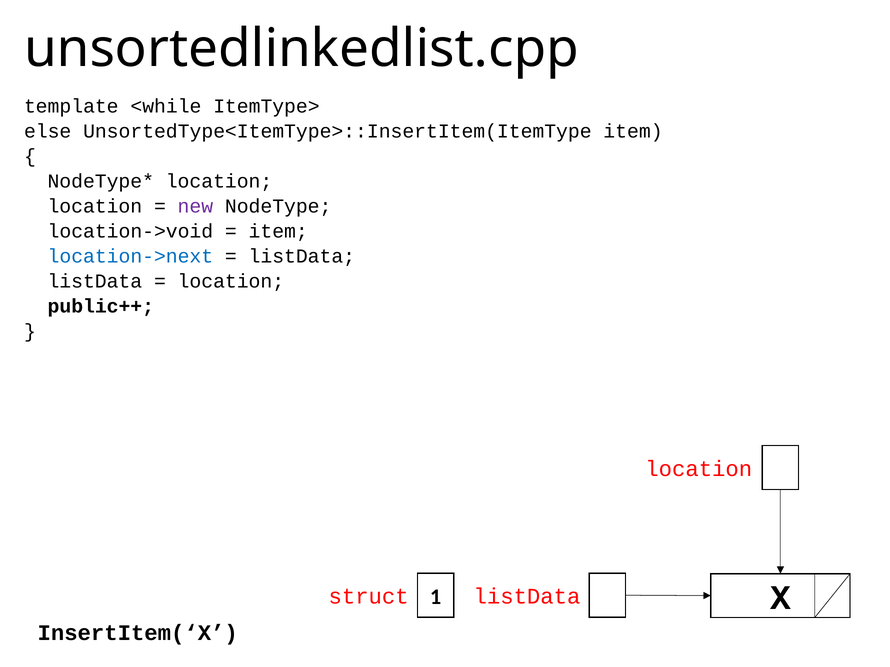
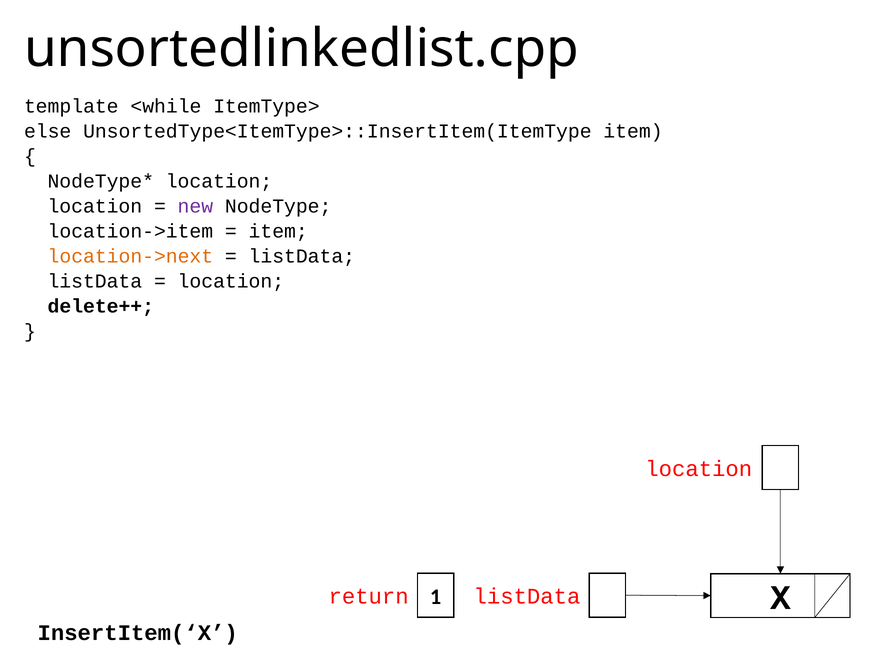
location->void: location->void -> location->item (130, 232)
location->next colour: blue -> orange (130, 257)
public++: public++ -> delete++ (101, 307)
struct: struct -> return (369, 597)
